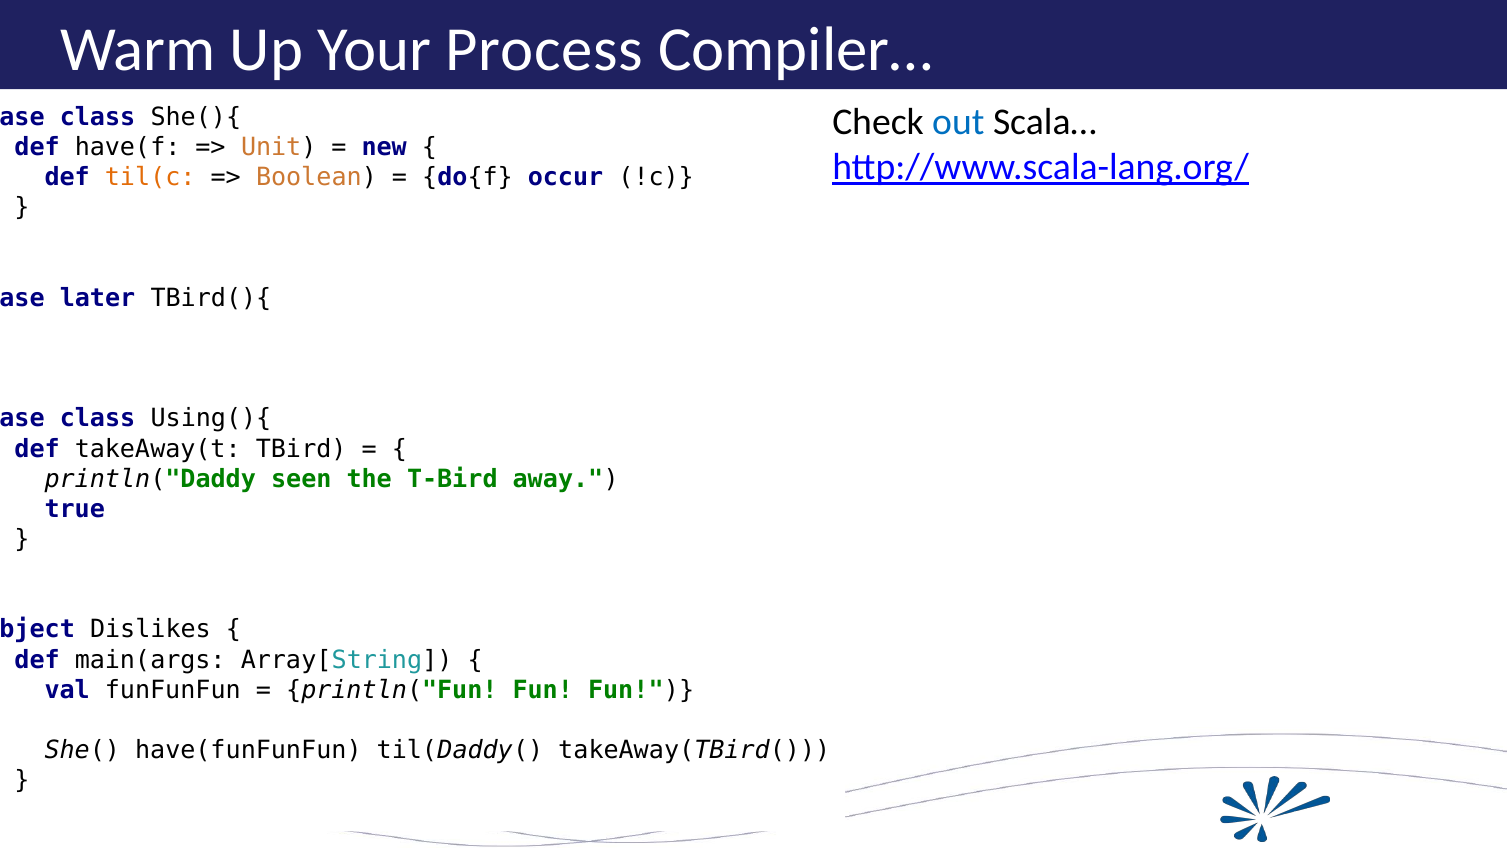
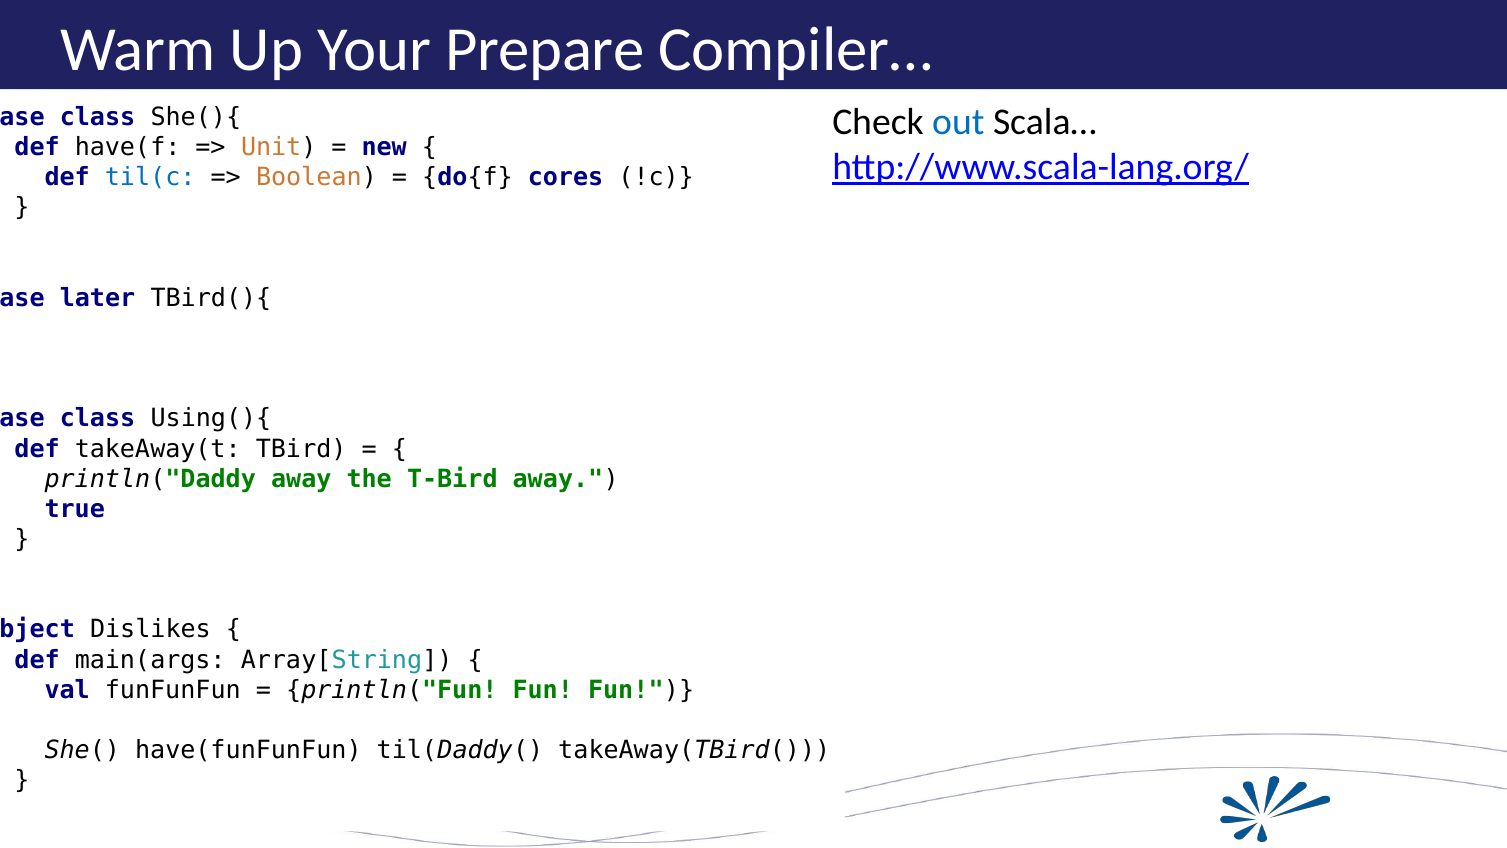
Process: Process -> Prepare (545, 50)
til(c colour: orange -> blue (150, 177)
occur: occur -> cores (565, 177)
println("Daddy seen: seen -> away (301, 479)
